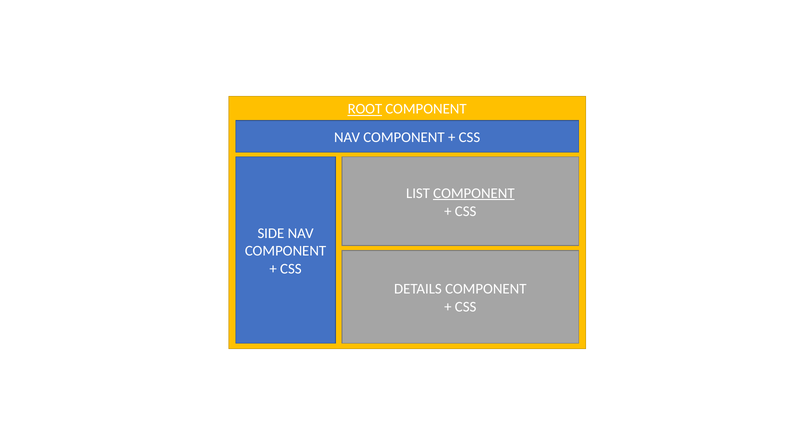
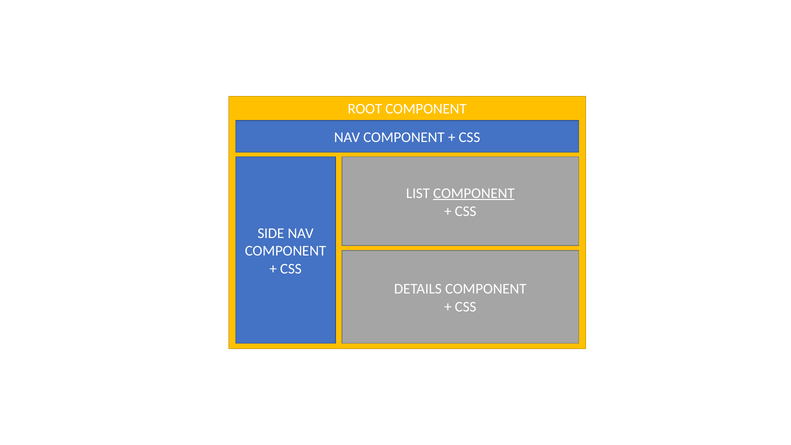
ROOT underline: present -> none (365, 109)
